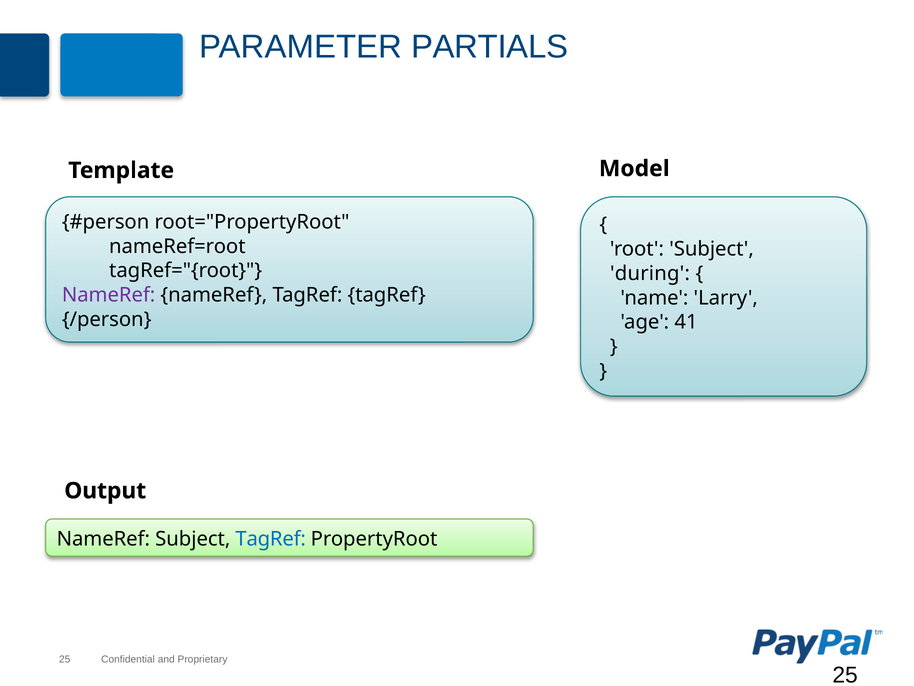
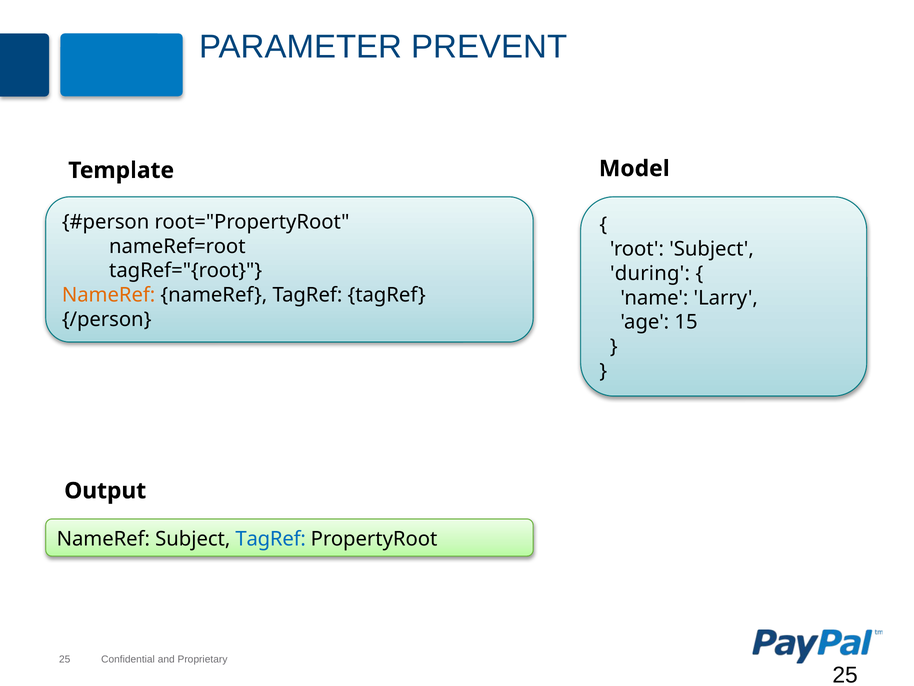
PARTIALS: PARTIALS -> PREVENT (489, 47)
NameRef colour: purple -> orange (109, 295)
41: 41 -> 15 (686, 322)
